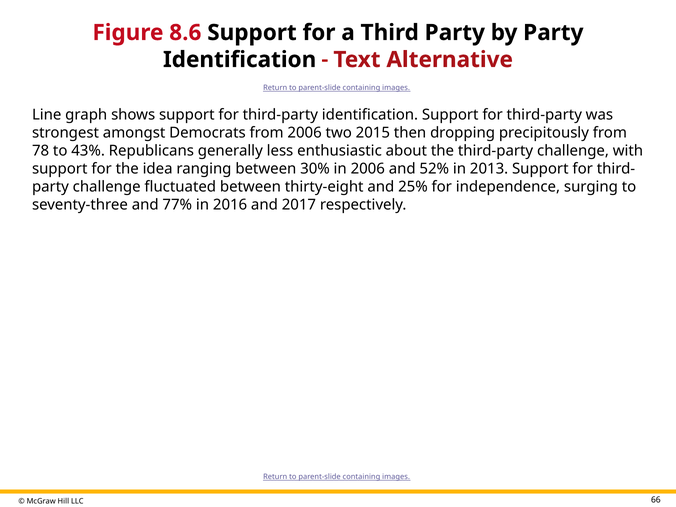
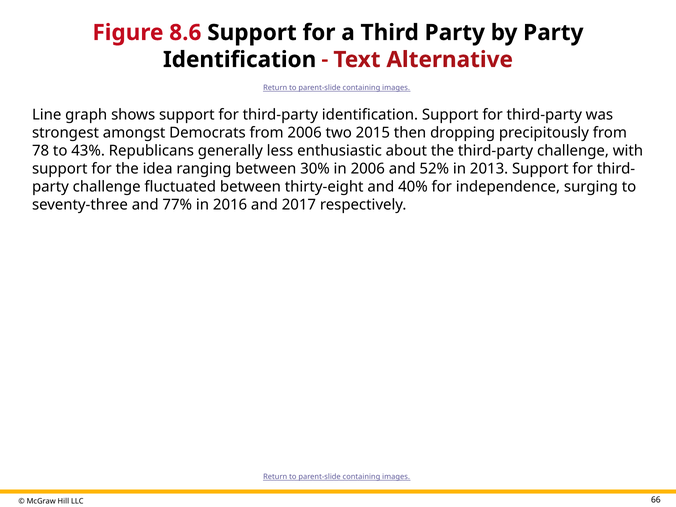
25%: 25% -> 40% (413, 187)
